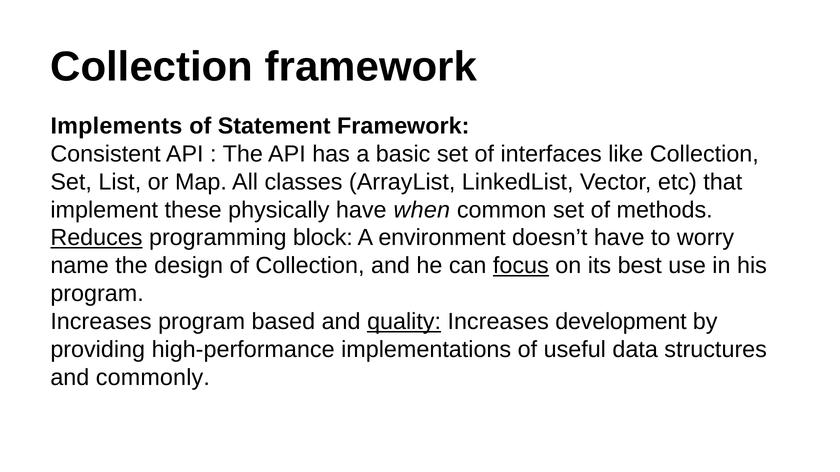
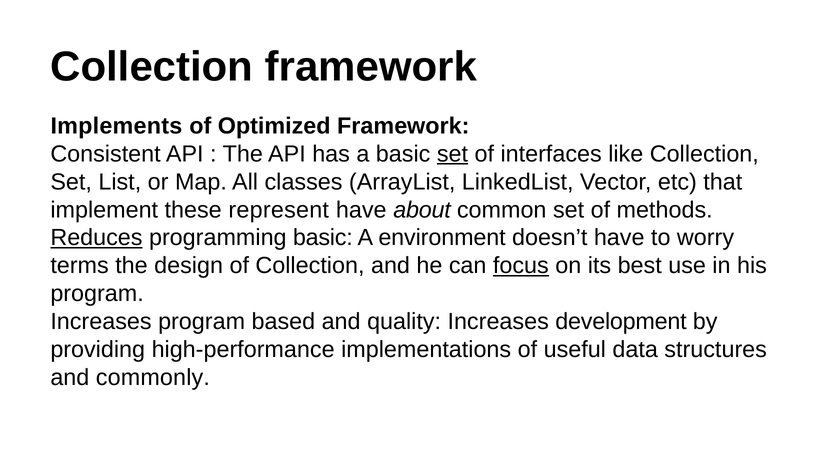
Statement: Statement -> Optimized (274, 126)
set underline: none -> present (453, 154)
physically: physically -> represent (279, 210)
when: when -> about (422, 210)
programming block: block -> basic (323, 238)
name: name -> terms (80, 266)
quality underline: present -> none (404, 322)
